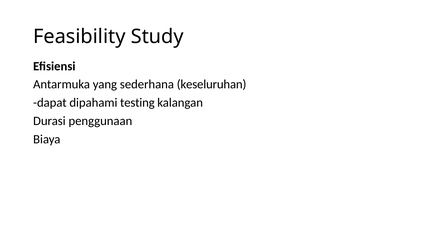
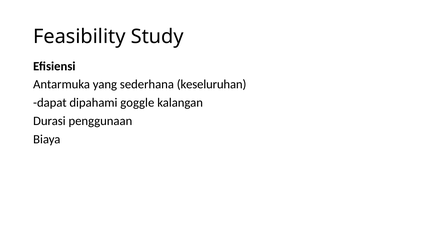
testing: testing -> goggle (137, 103)
